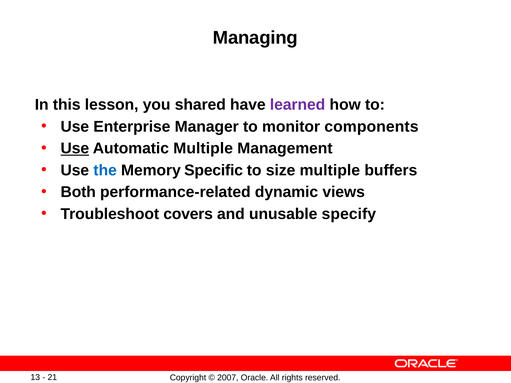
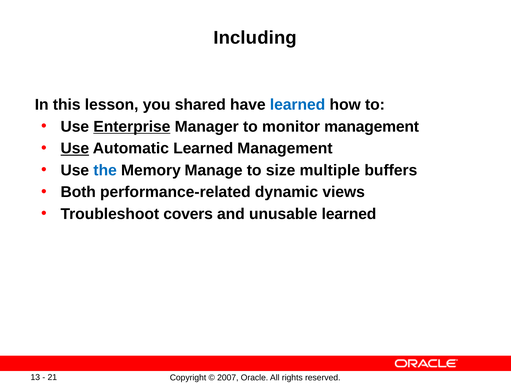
Managing: Managing -> Including (255, 38)
learned colour: purple -> blue (298, 105)
Enterprise underline: none -> present (132, 127)
monitor components: components -> management (372, 127)
Automatic Multiple: Multiple -> Learned (203, 149)
Specific: Specific -> Manage (214, 170)
unusable specify: specify -> learned (349, 214)
